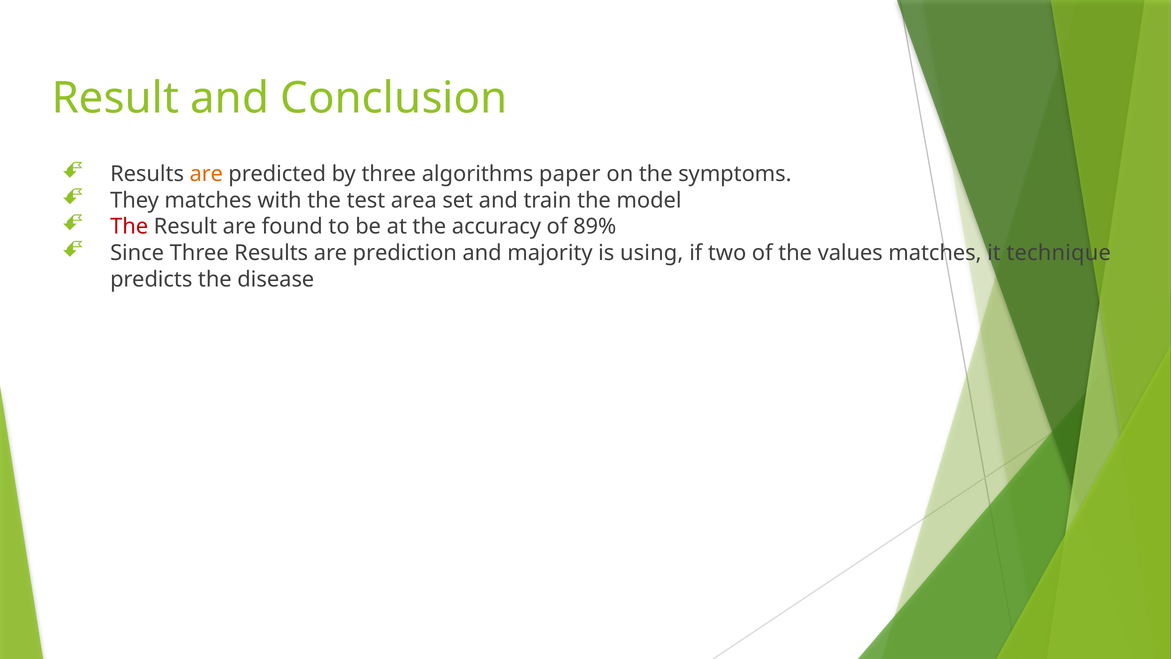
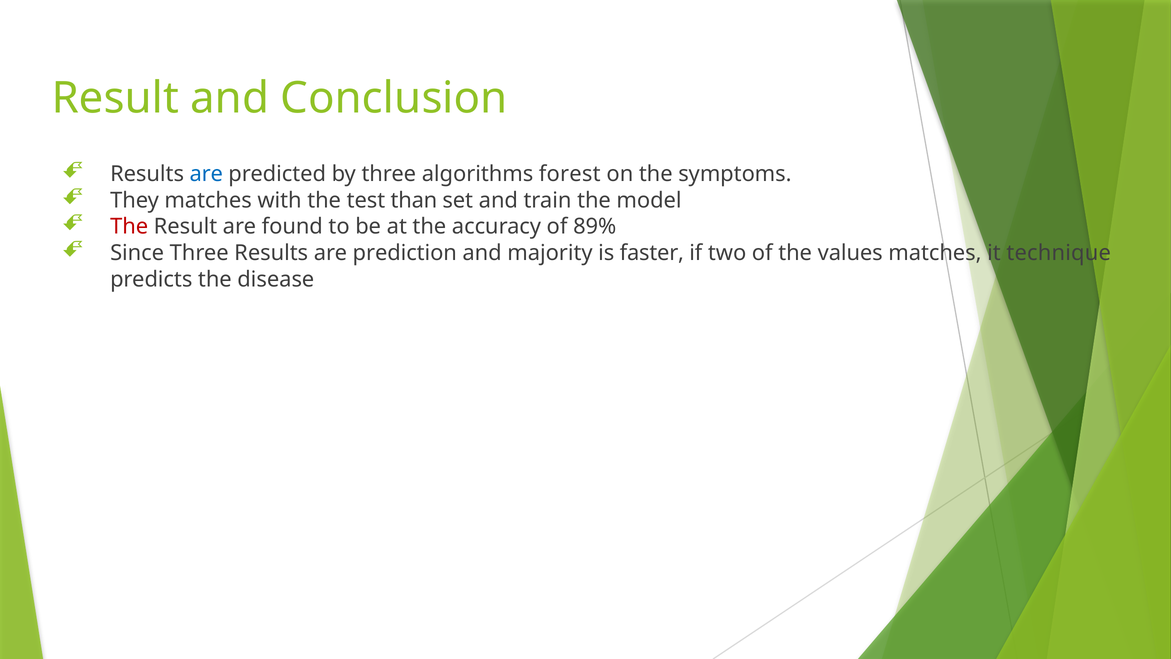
are colour: orange -> blue (206, 174)
paper: paper -> forest (570, 174)
area: area -> than (414, 200)
using: using -> faster (652, 253)
